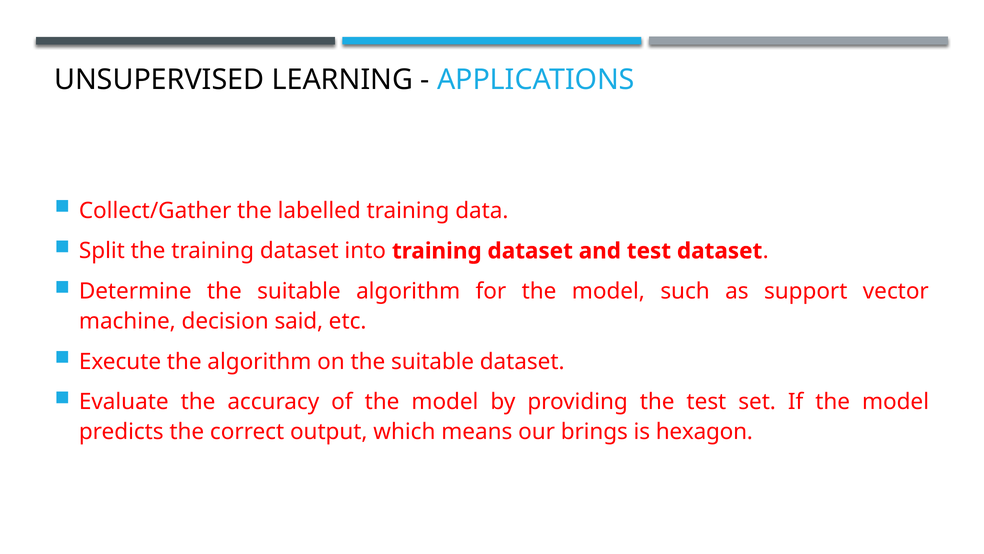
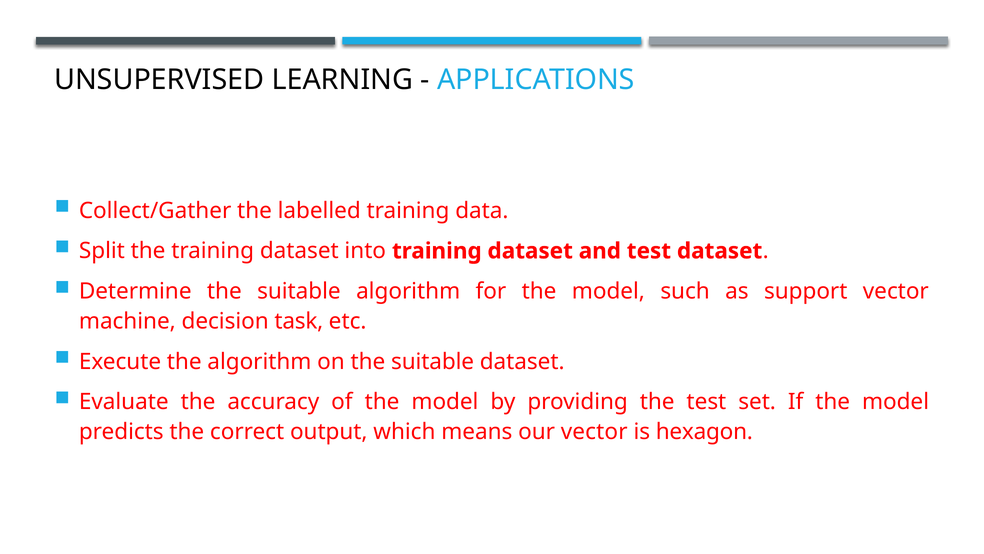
said: said -> task (299, 321)
our brings: brings -> vector (594, 431)
